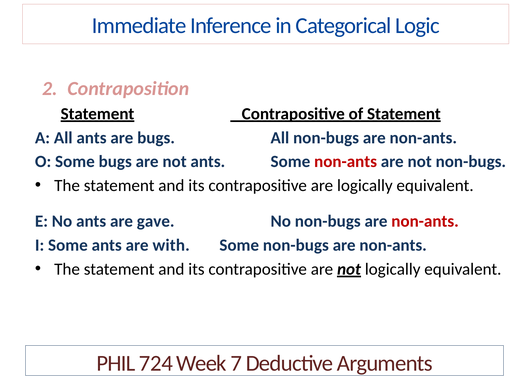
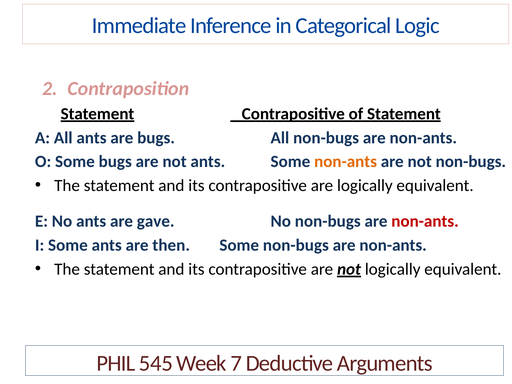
non-ants colour: red -> orange (346, 162)
with: with -> then (171, 245)
724: 724 -> 545 (156, 363)
